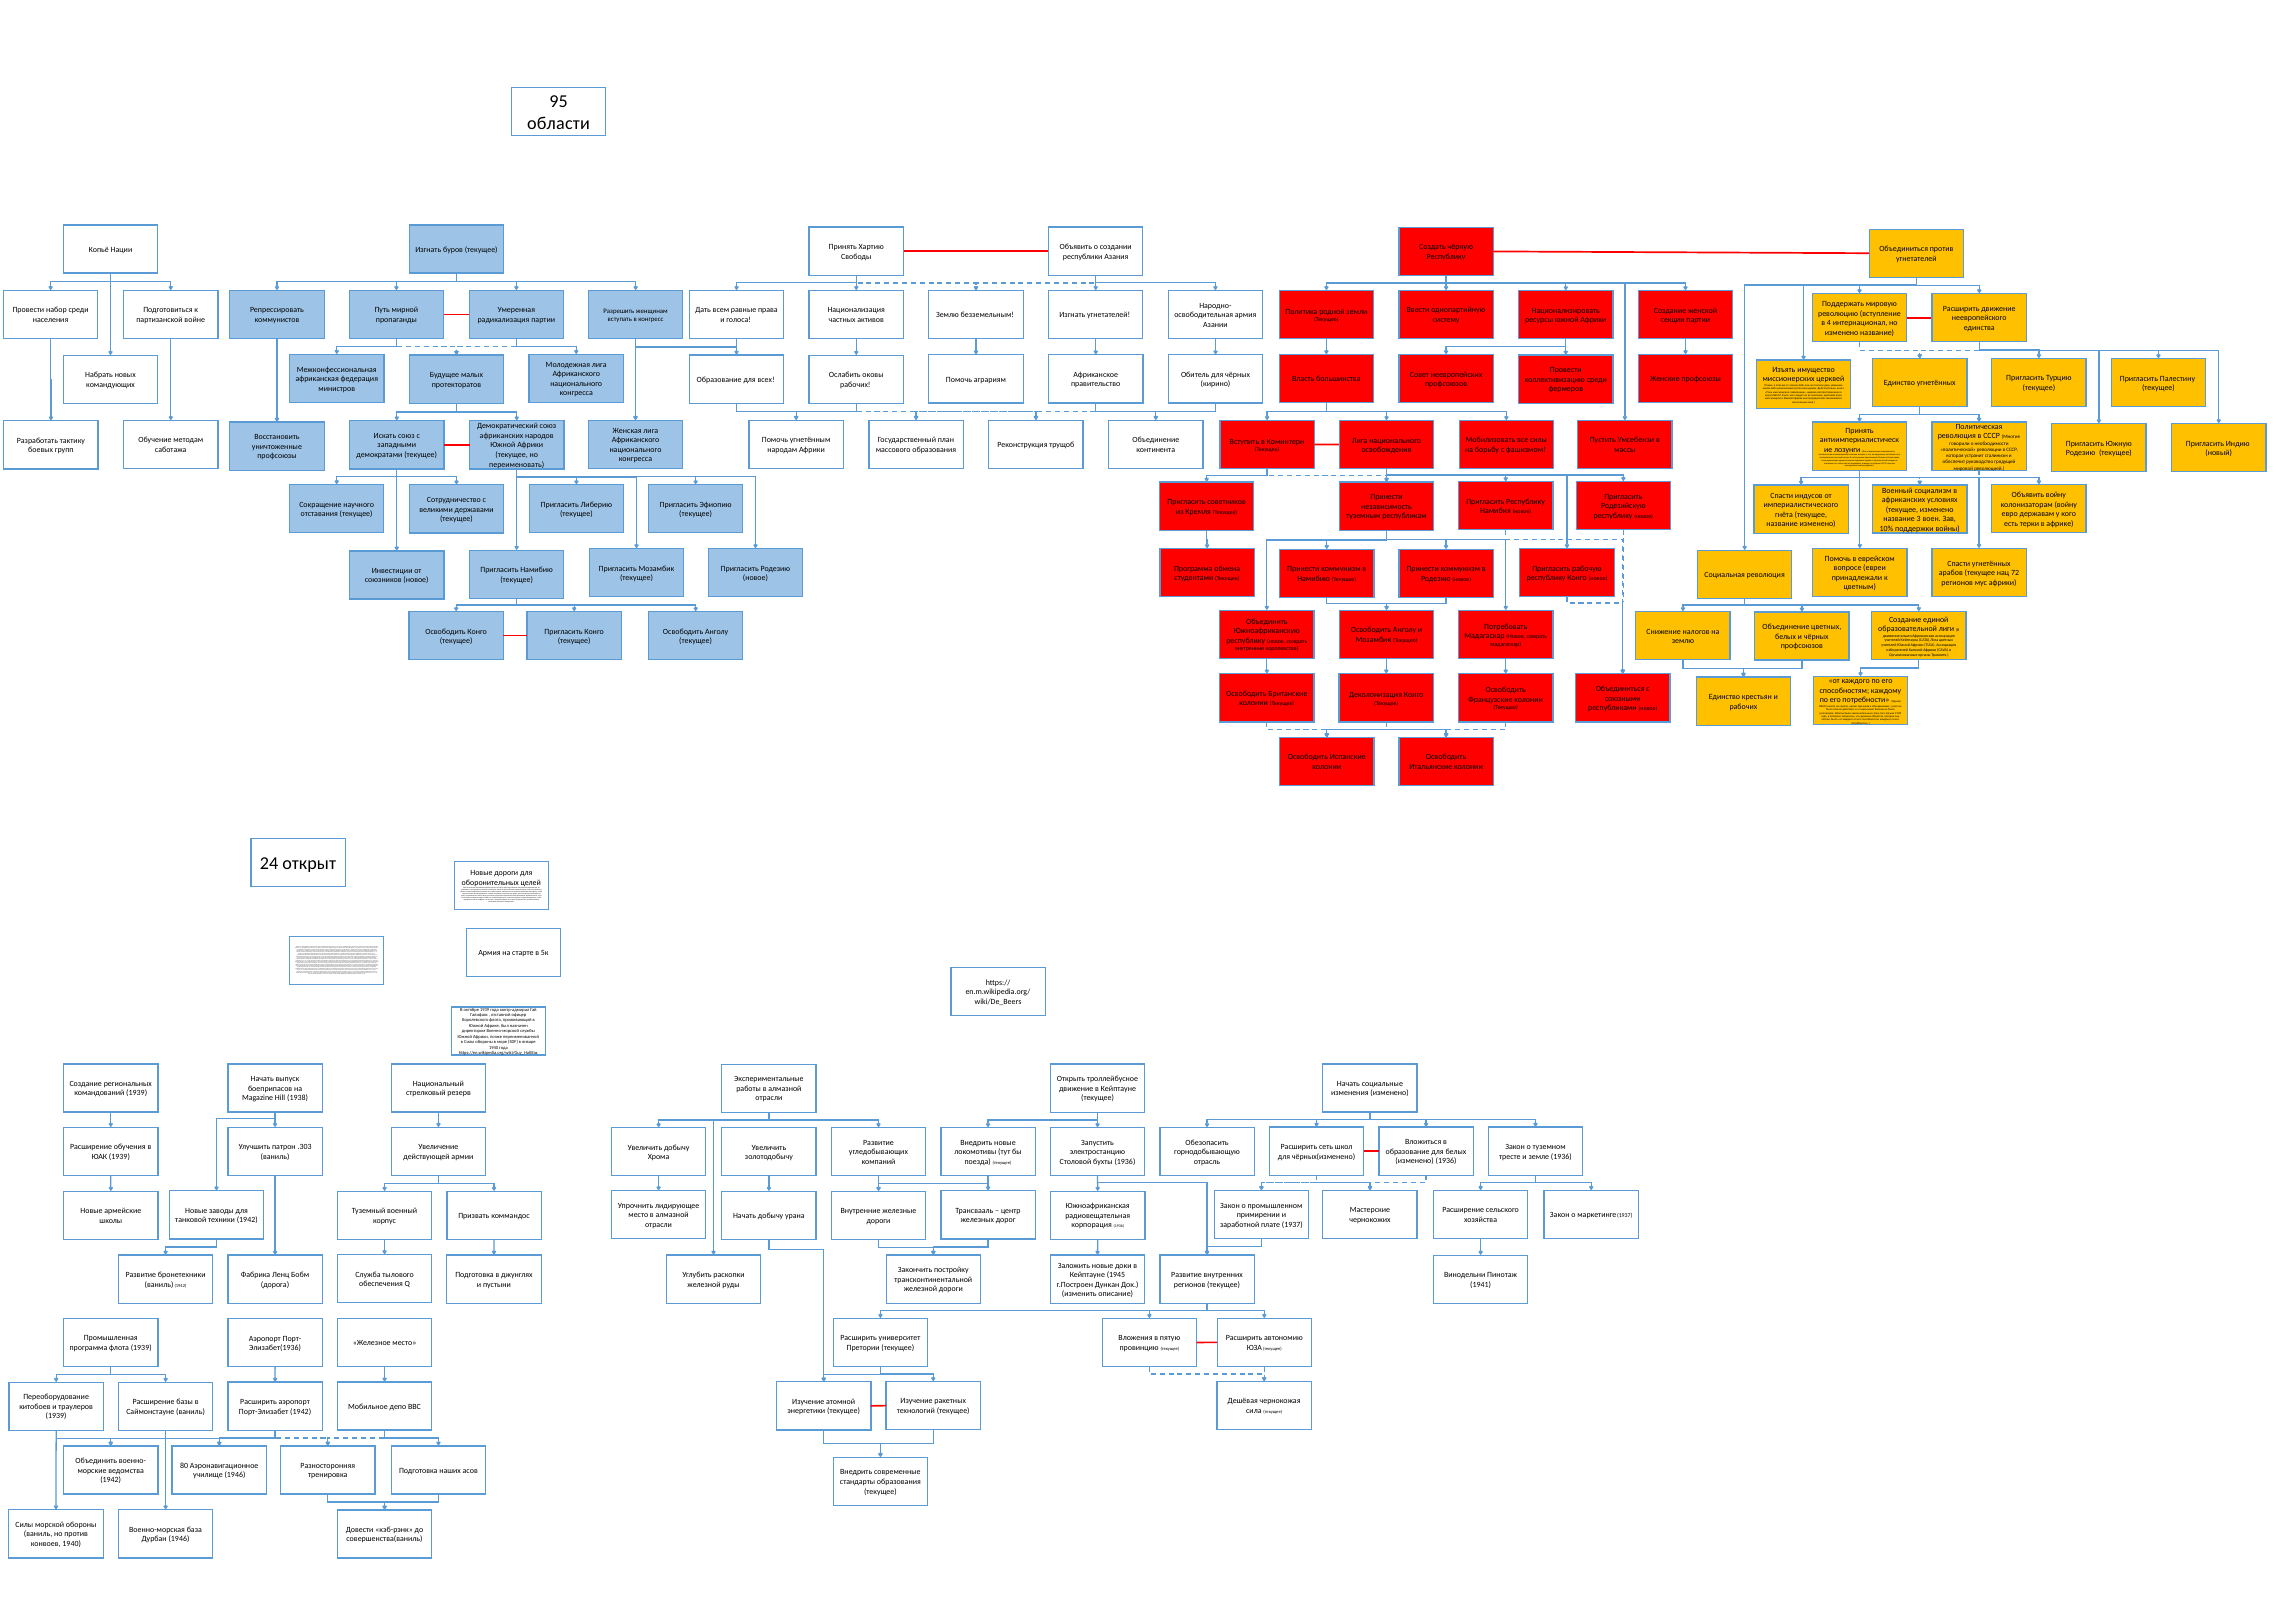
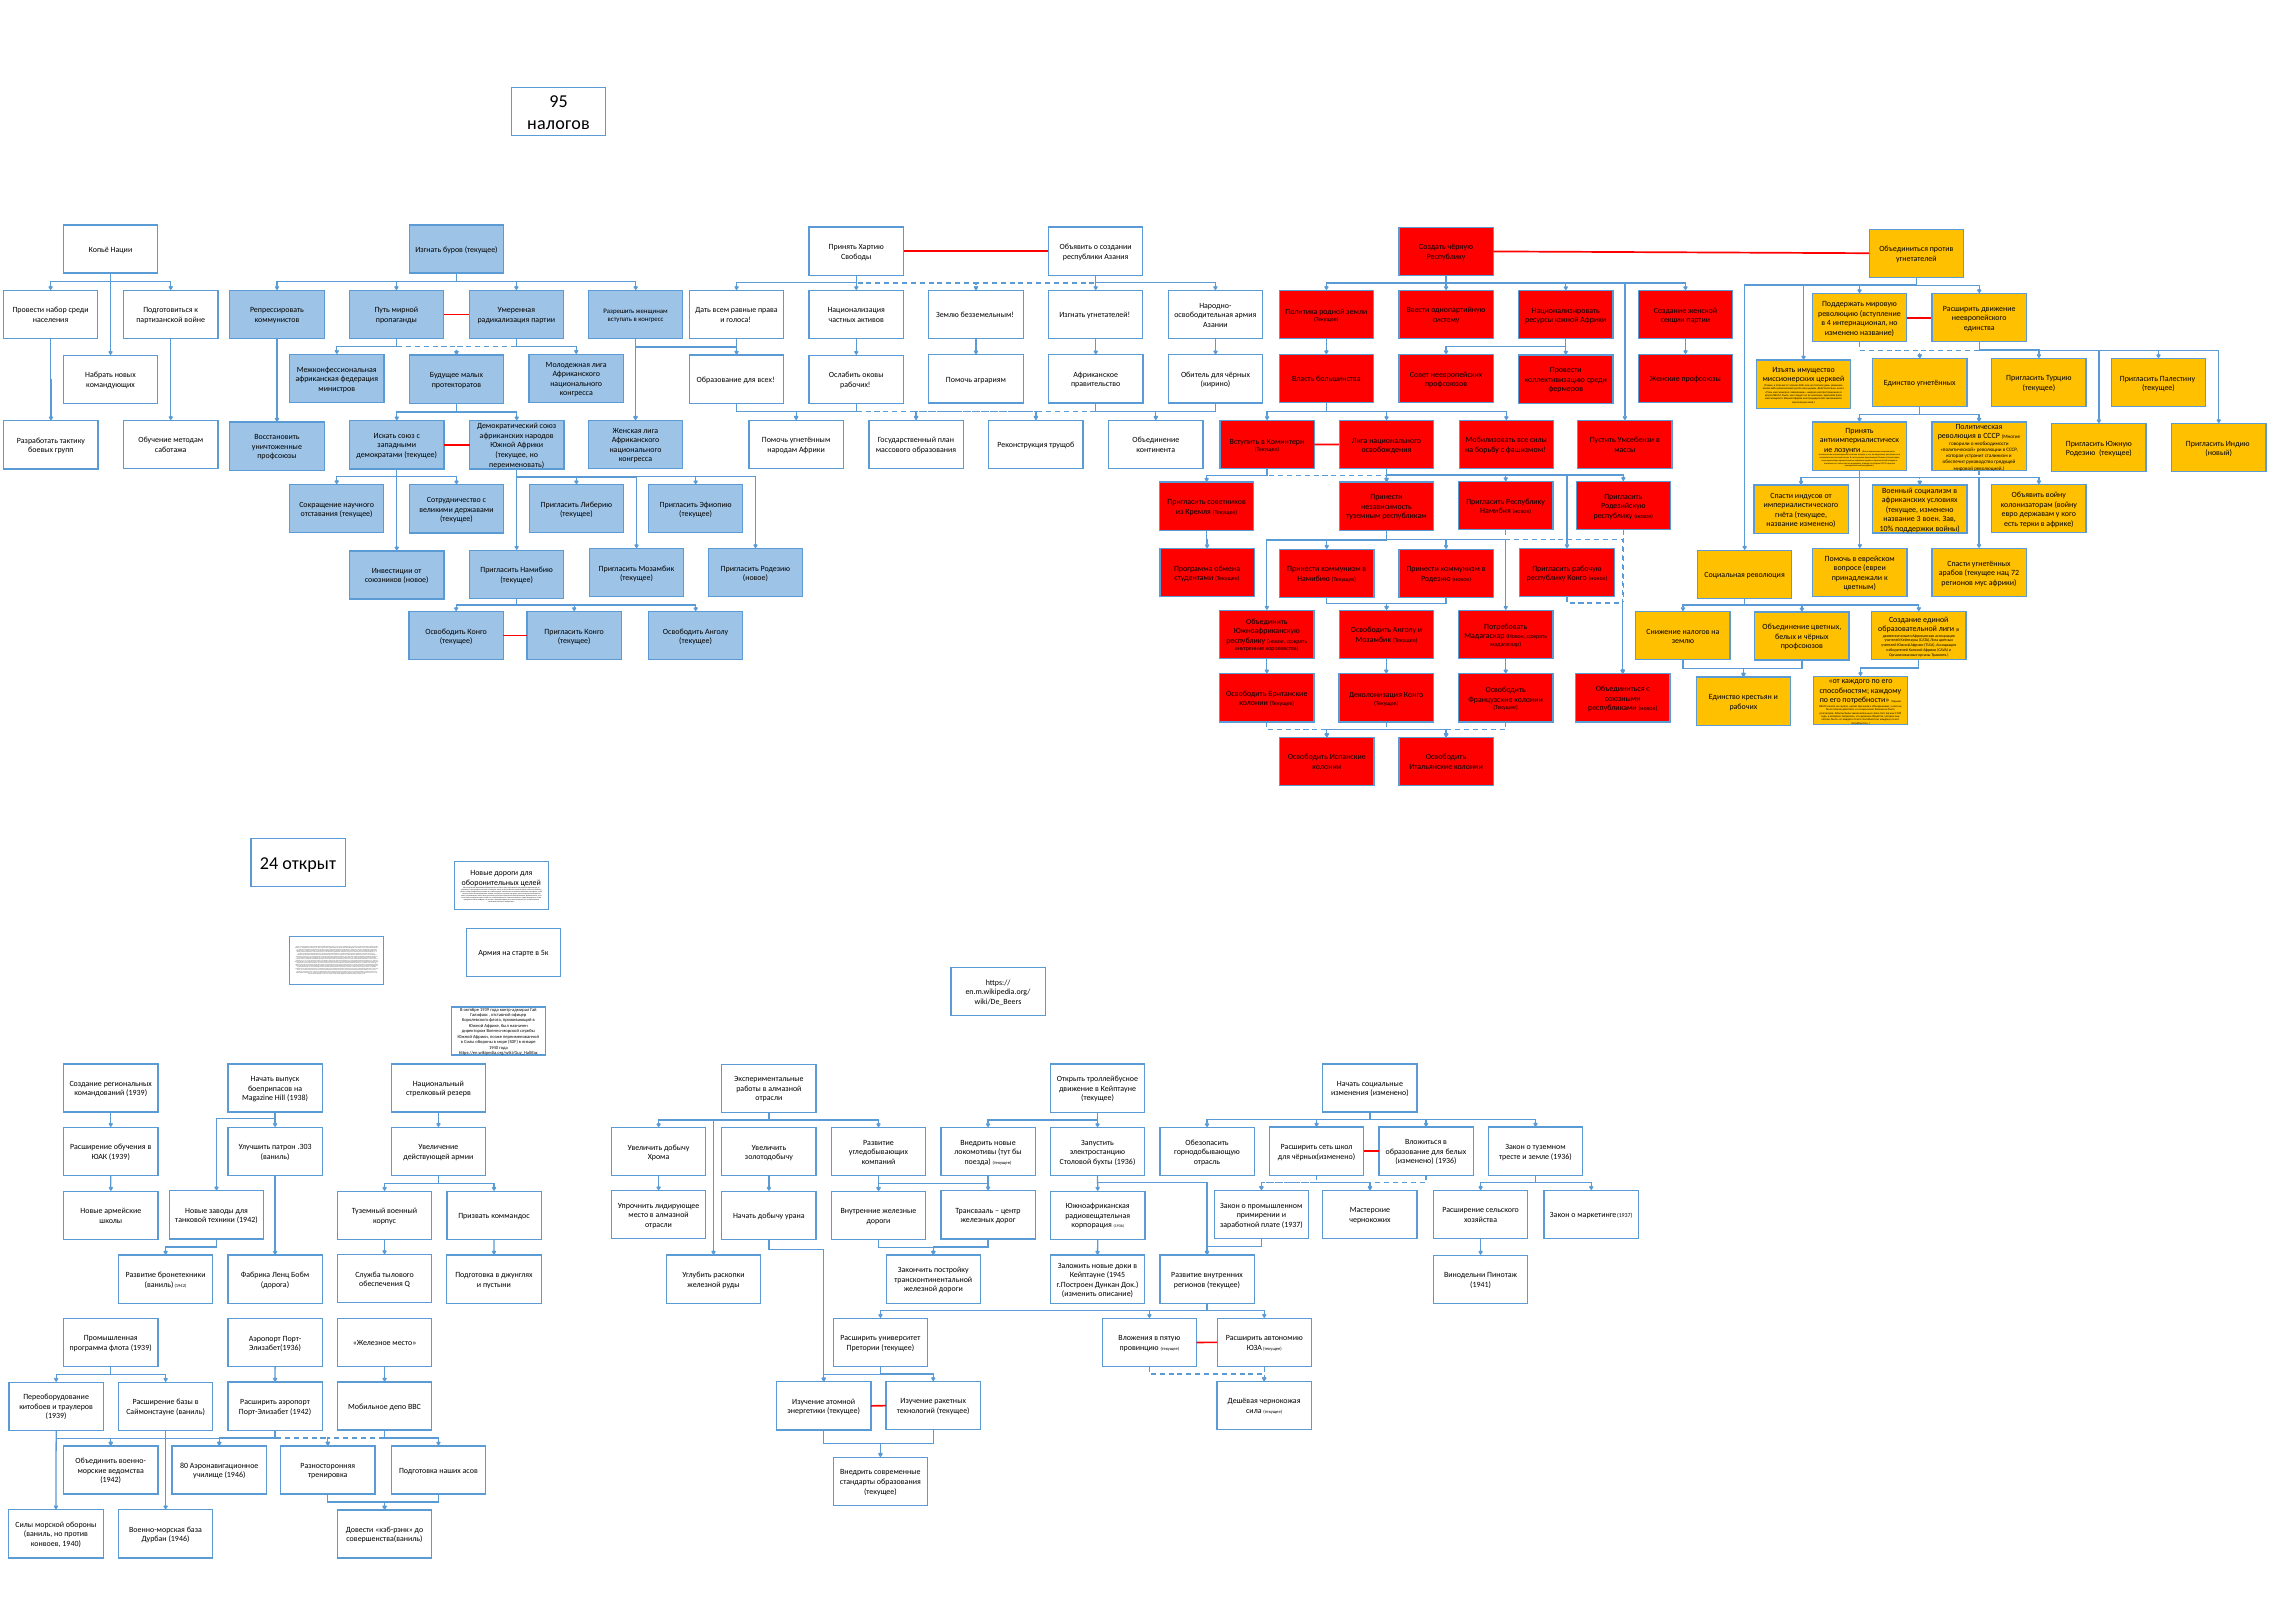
области: области -> налогов (559, 124)
